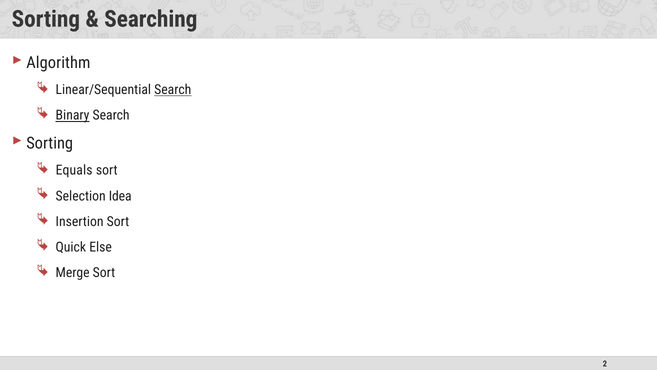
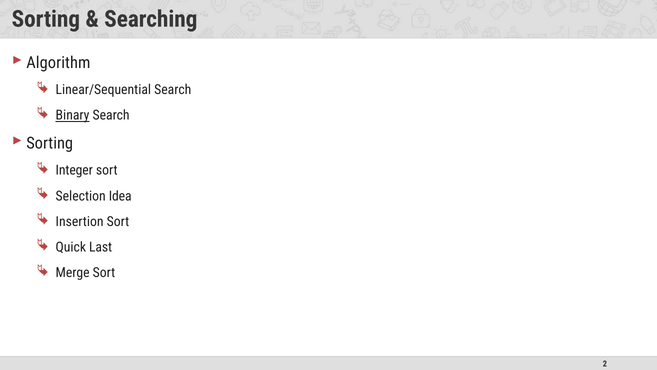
Search underline: present -> none (173, 90)
Equals: Equals -> Integer (74, 170)
Else: Else -> Last (101, 247)
